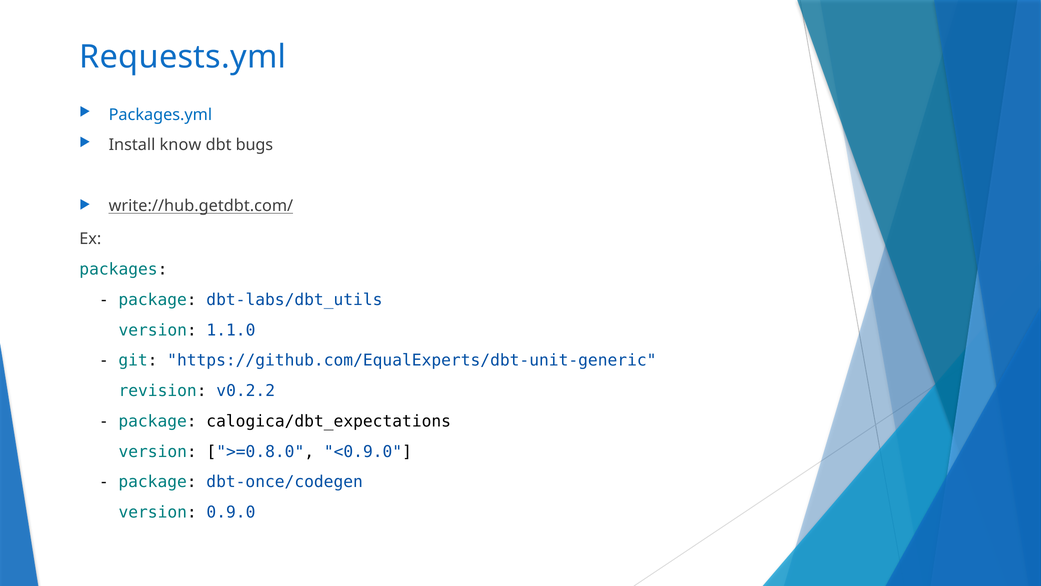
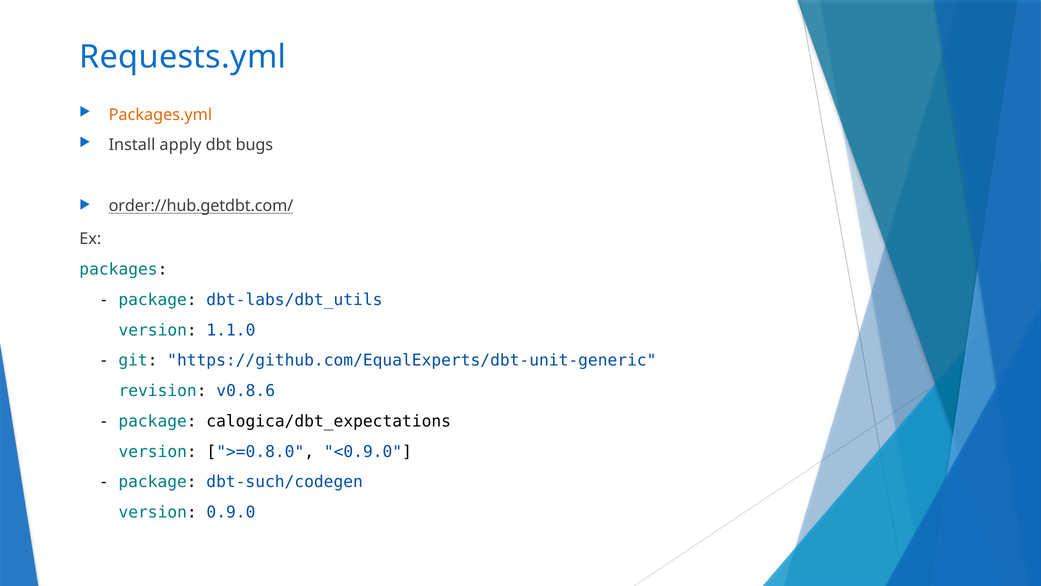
Packages.yml colour: blue -> orange (160, 115)
know: know -> apply (180, 145)
write://hub.getdbt.com/: write://hub.getdbt.com/ -> order://hub.getdbt.com/ (201, 206)
v0.2.2: v0.2.2 -> v0.8.6 (246, 391)
dbt-once/codegen: dbt-once/codegen -> dbt-such/codegen (285, 482)
